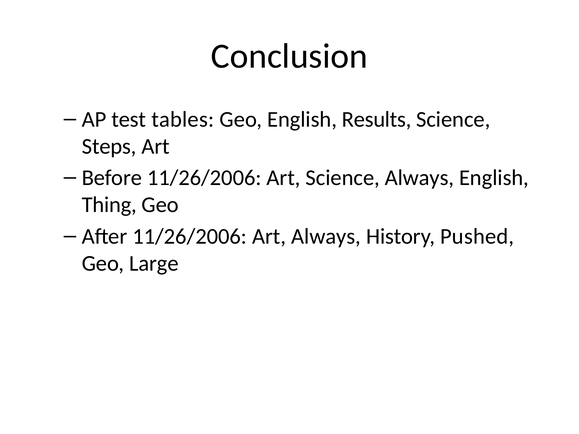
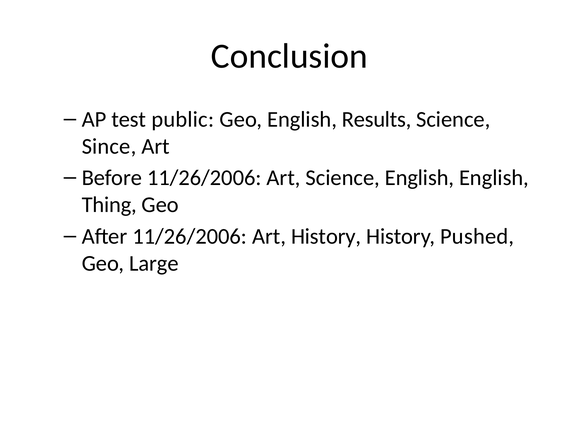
tables: tables -> public (183, 119)
Steps: Steps -> Since (109, 146)
Science Always: Always -> English (419, 178)
Art Always: Always -> History (326, 236)
